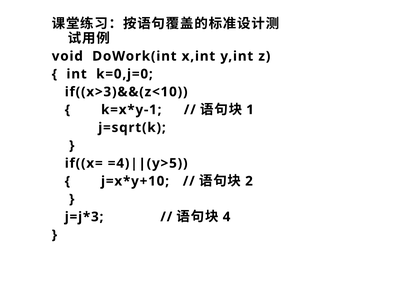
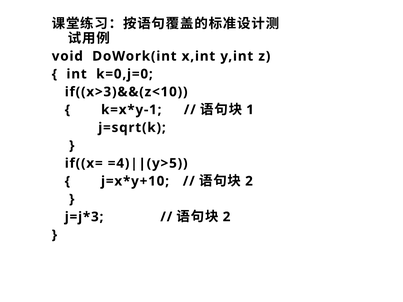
4: 4 -> 2 (227, 217)
